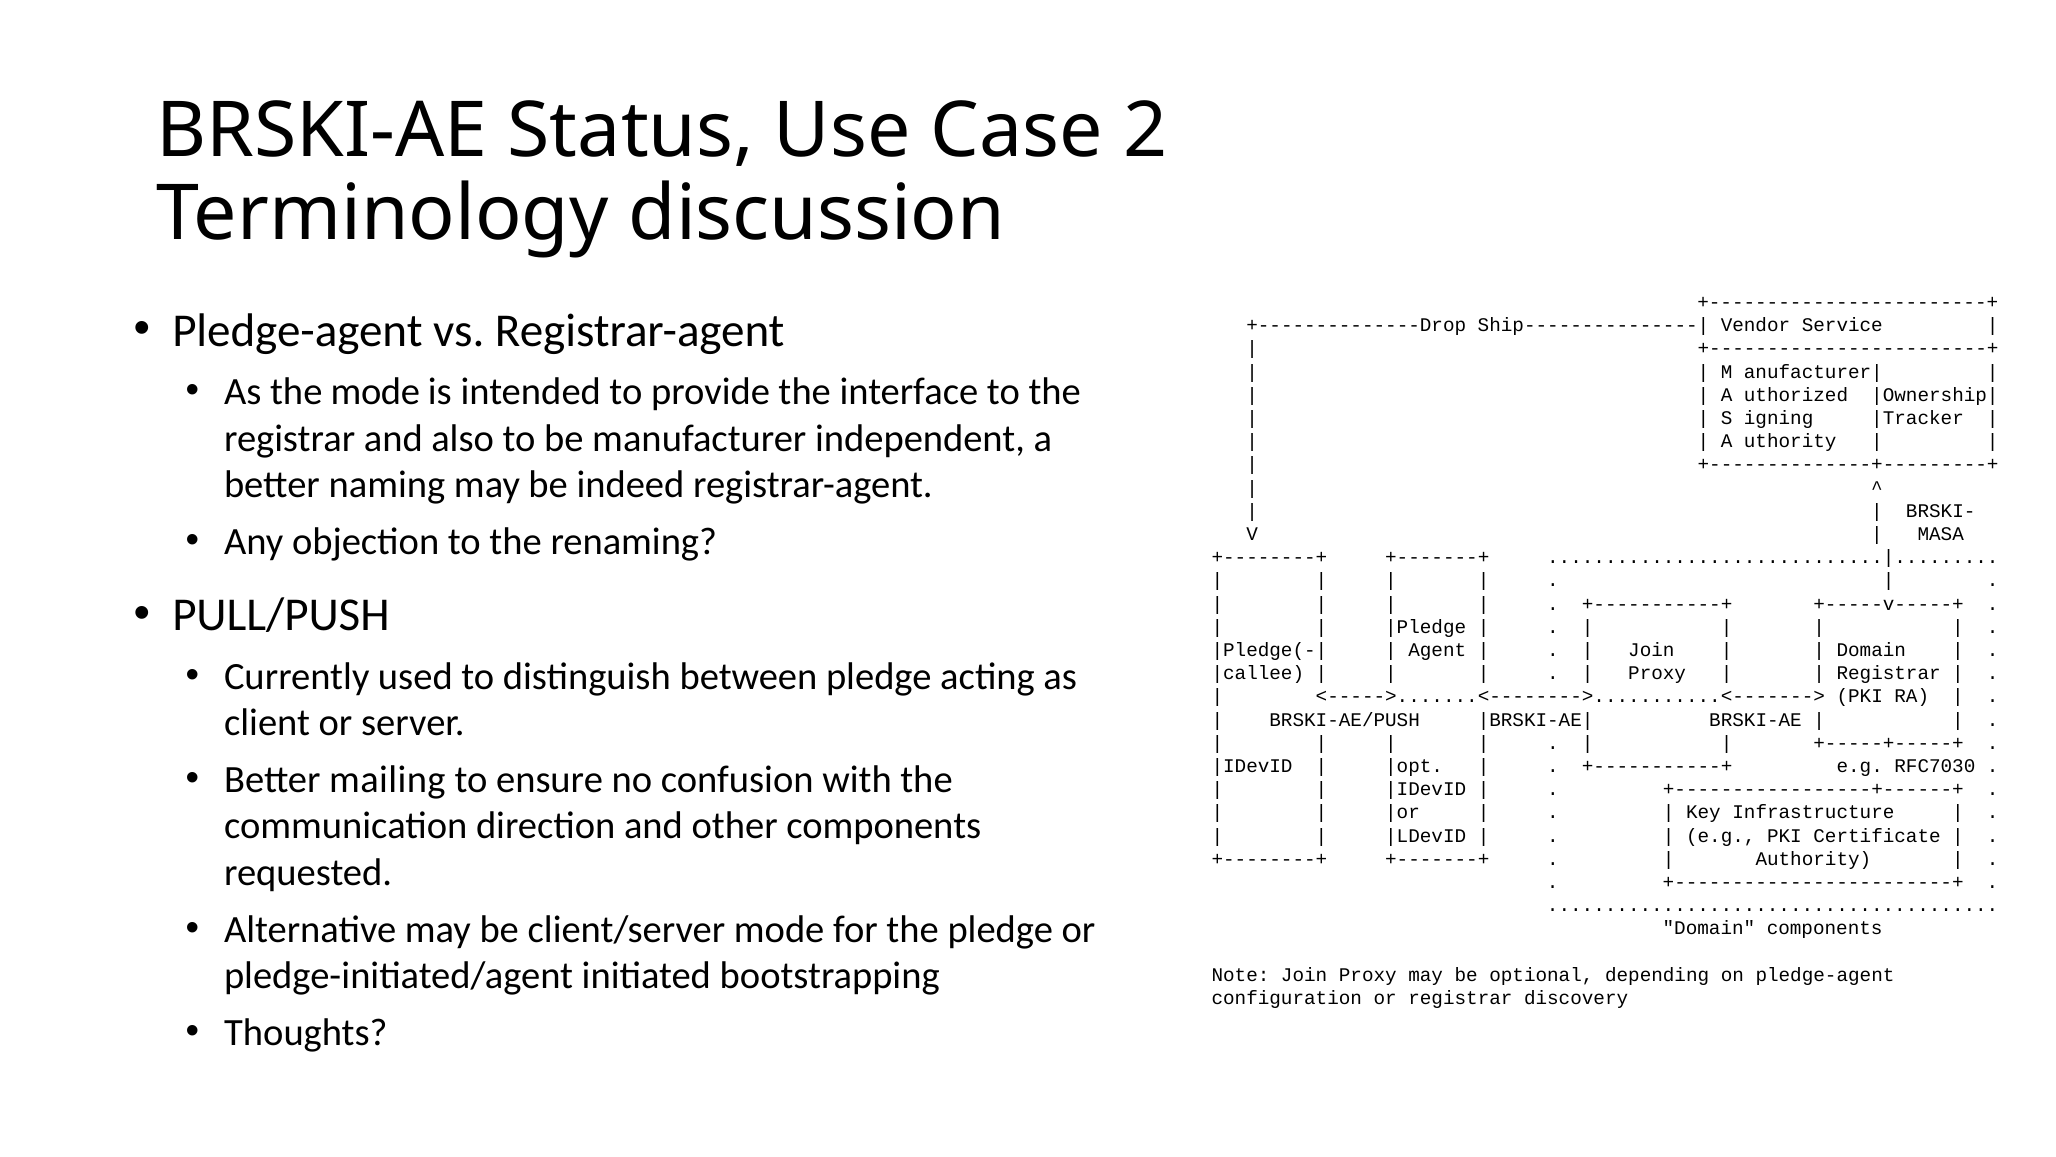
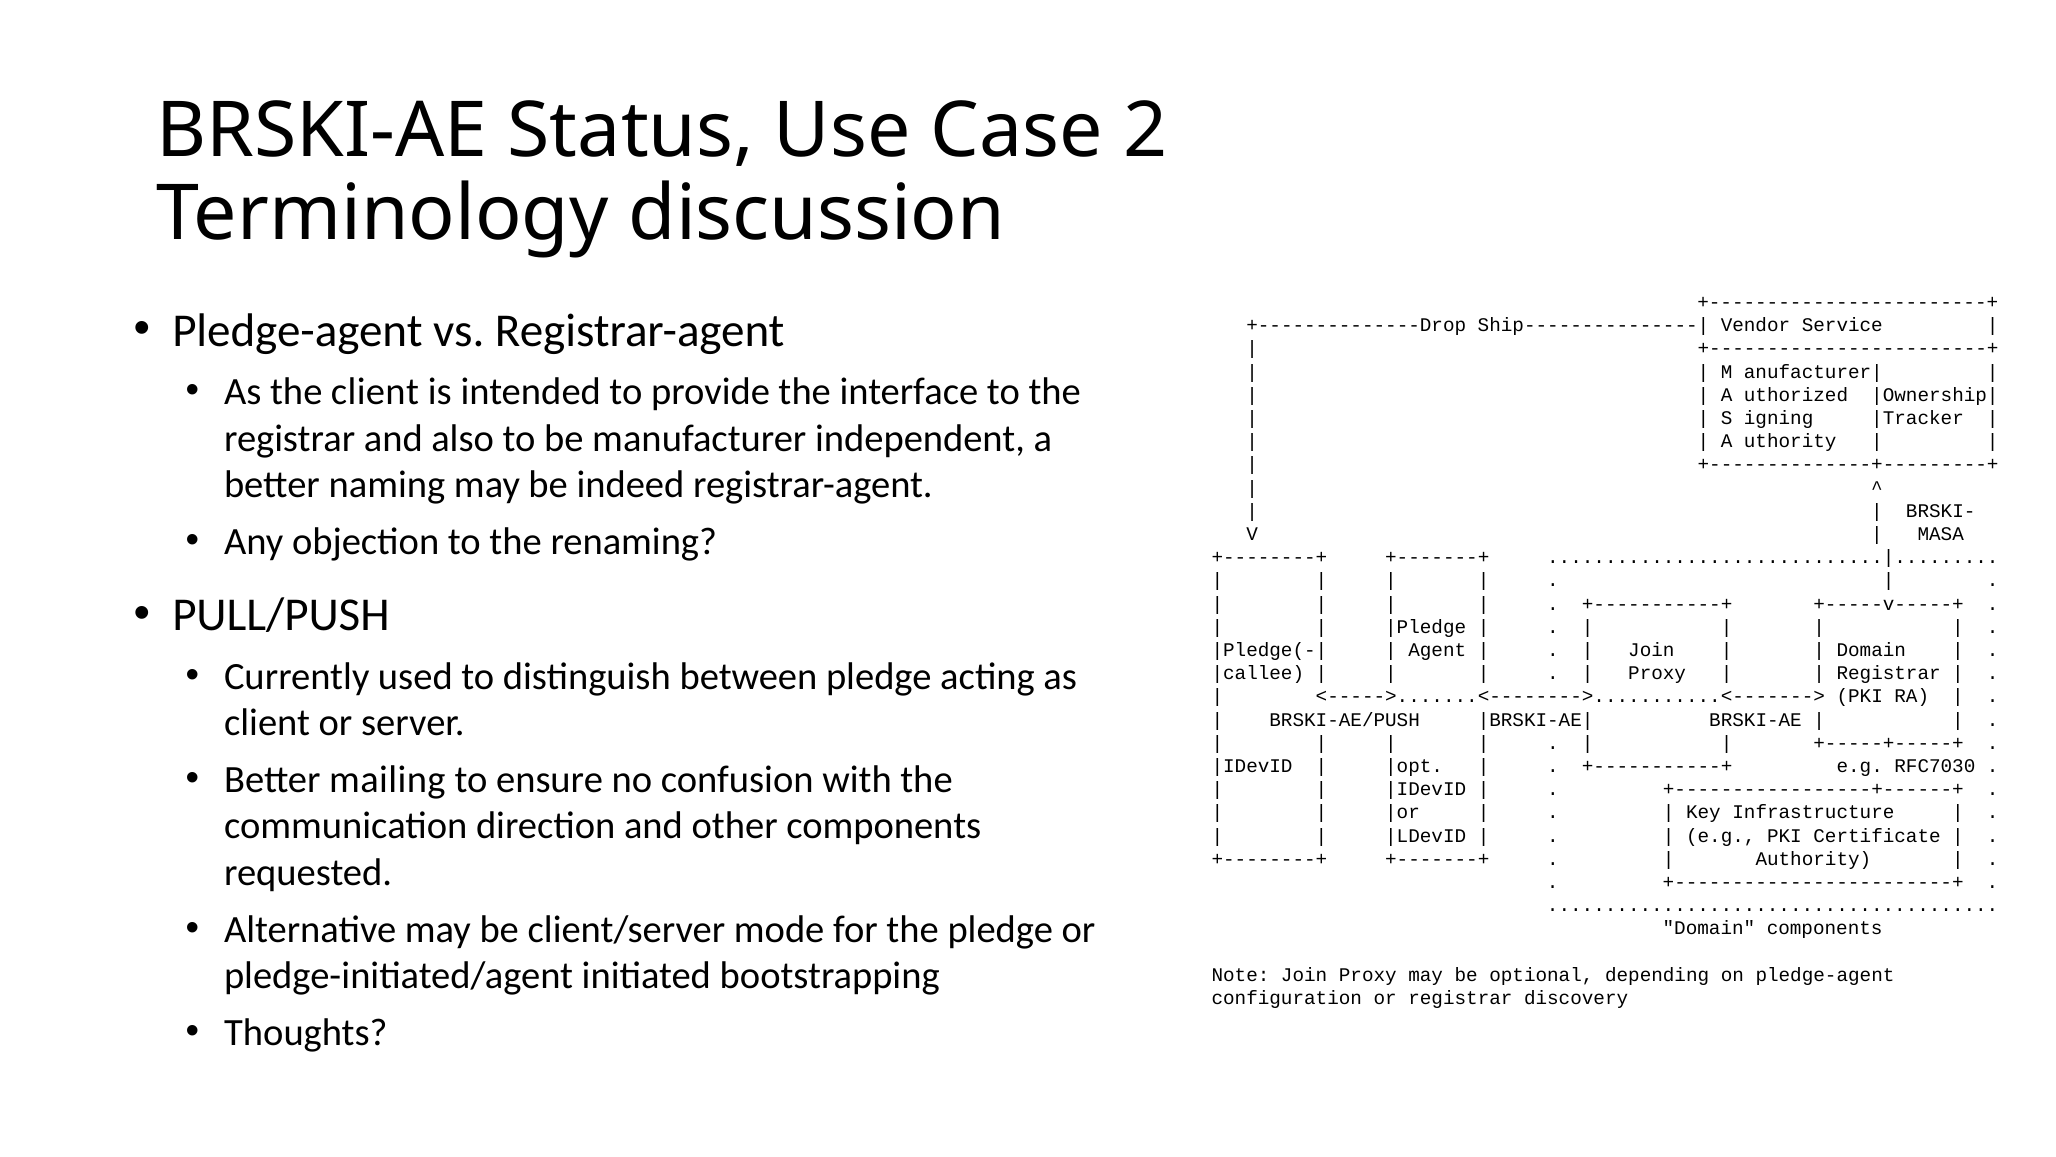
the mode: mode -> client (375, 392)
